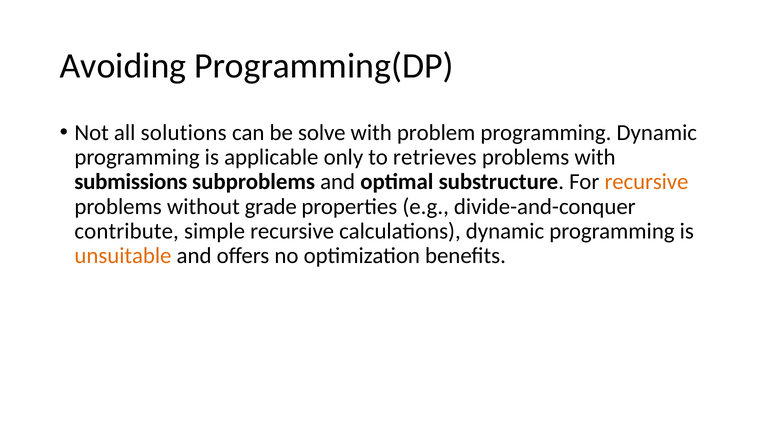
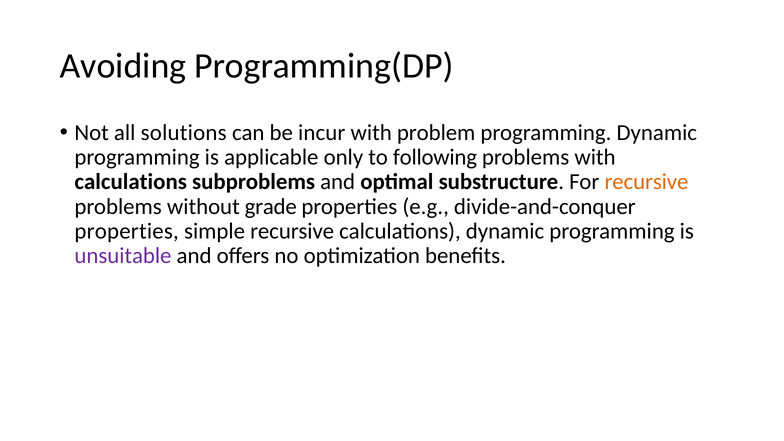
solve: solve -> incur (322, 133)
retrieves: retrieves -> following (435, 157)
submissions: submissions -> calculations (131, 182)
contribute: contribute -> properties (127, 231)
unsuitable colour: orange -> purple (123, 256)
